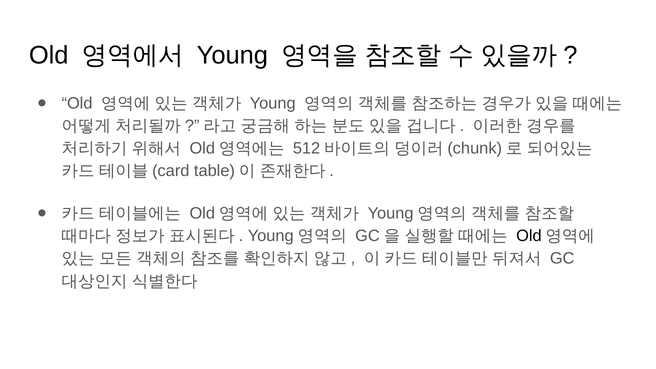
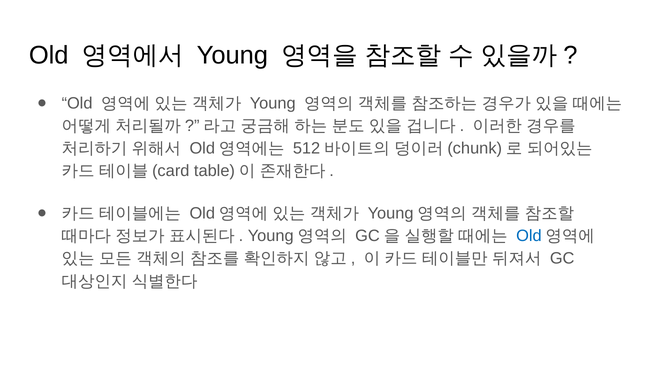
Old colour: black -> blue (529, 236)
